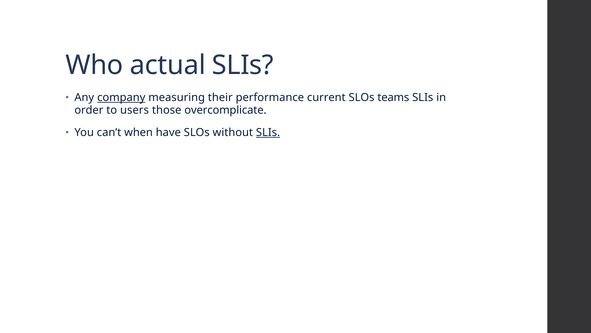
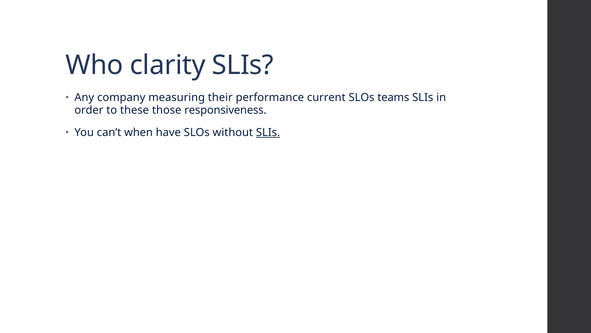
actual: actual -> clarity (168, 65)
company underline: present -> none (121, 97)
users: users -> these (135, 110)
overcomplicate: overcomplicate -> responsiveness (225, 110)
